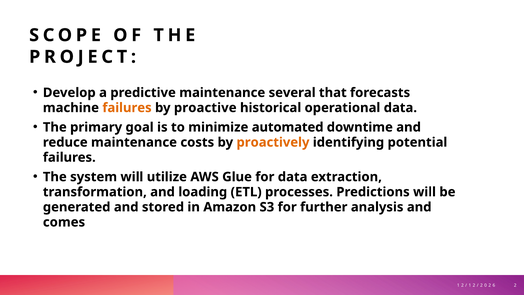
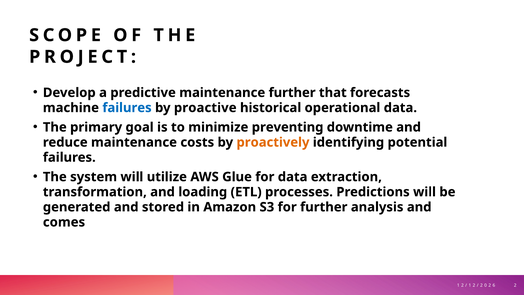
maintenance several: several -> further (292, 93)
failures colour: orange -> blue (127, 108)
automated: automated -> preventing (288, 127)
